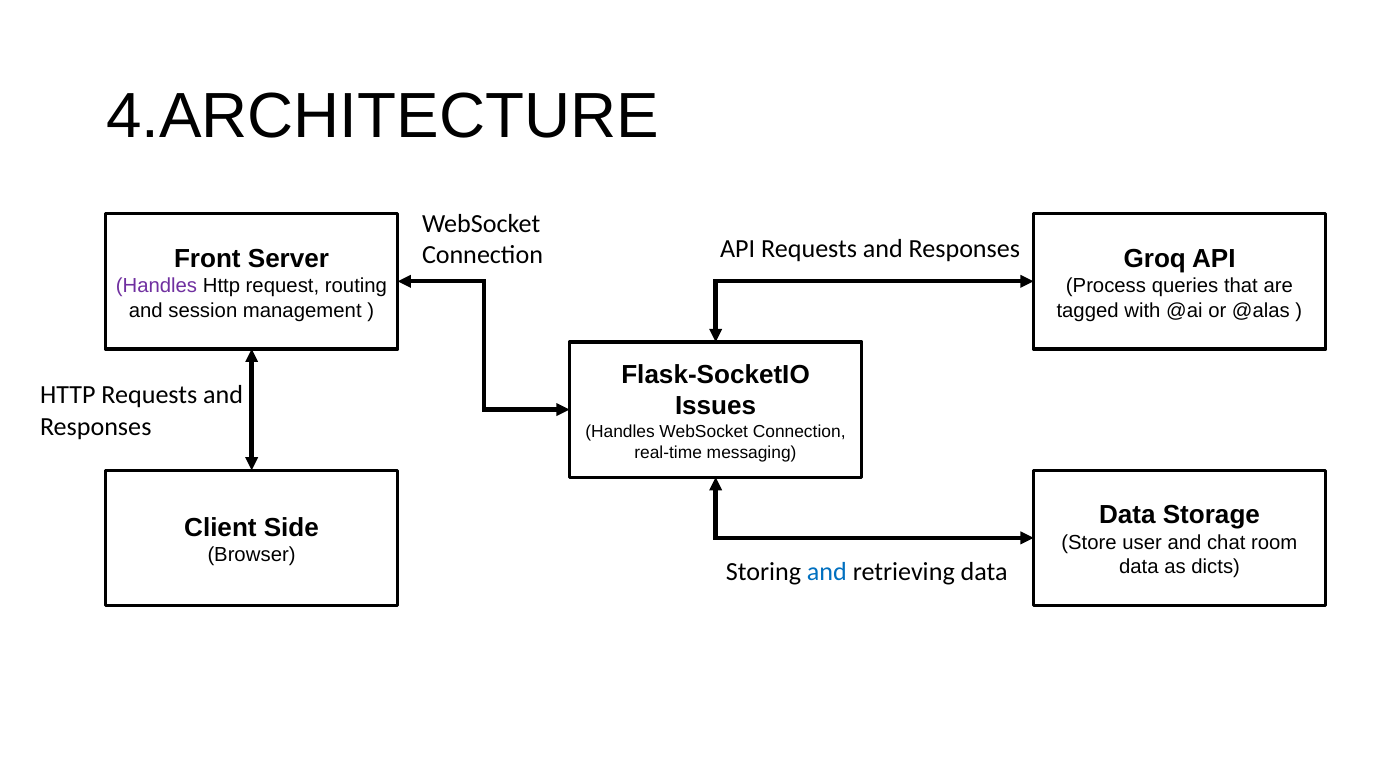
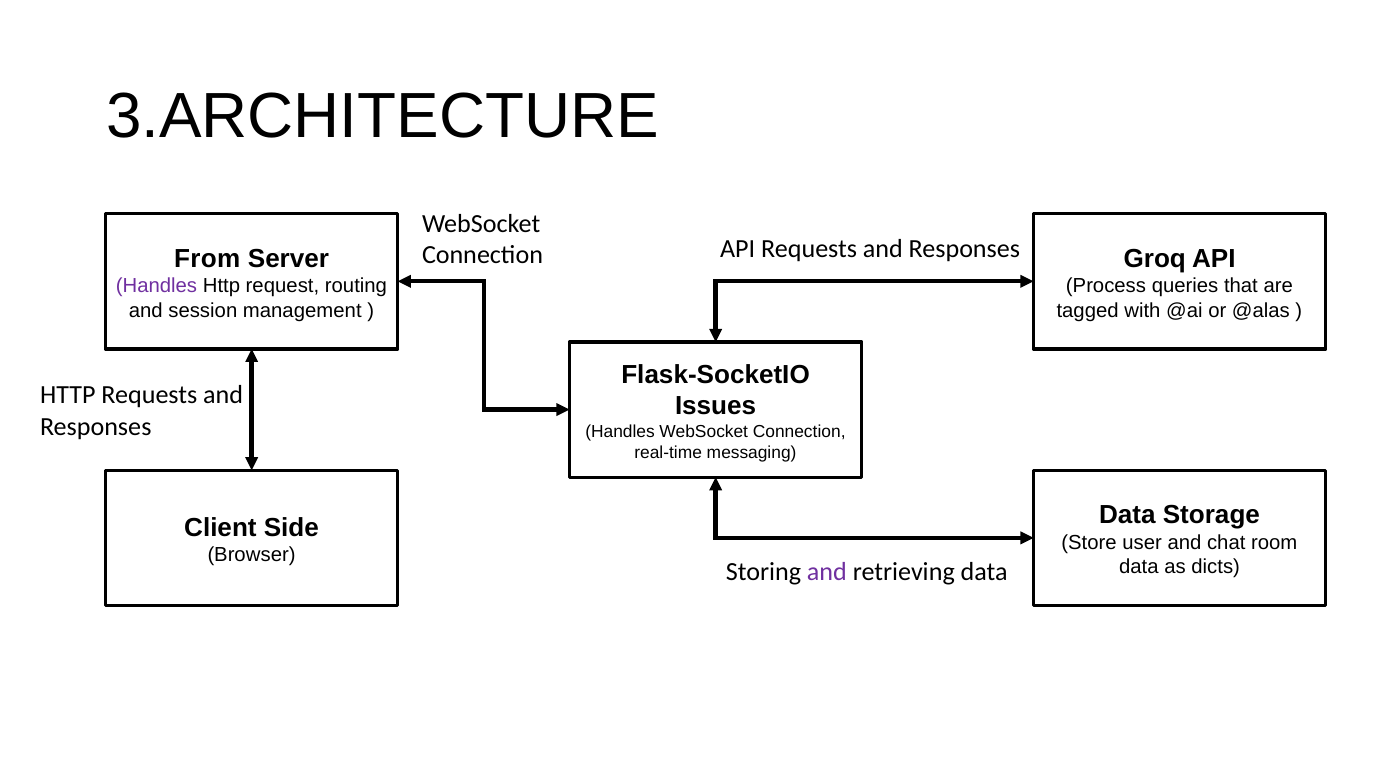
4.ARCHITECTURE: 4.ARCHITECTURE -> 3.ARCHITECTURE (382, 117)
Front: Front -> From (207, 259)
and colour: blue -> purple (827, 571)
